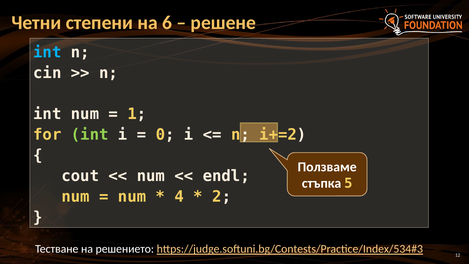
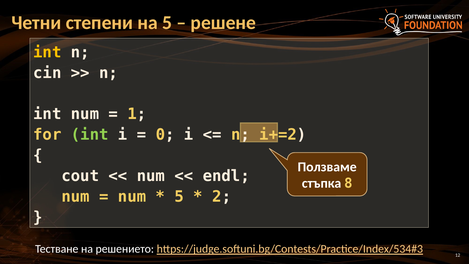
на 6: 6 -> 5 (167, 23)
int colour: light blue -> yellow (47, 52)
5: 5 -> 8 (348, 183)
4: 4 -> 5 (179, 197)
